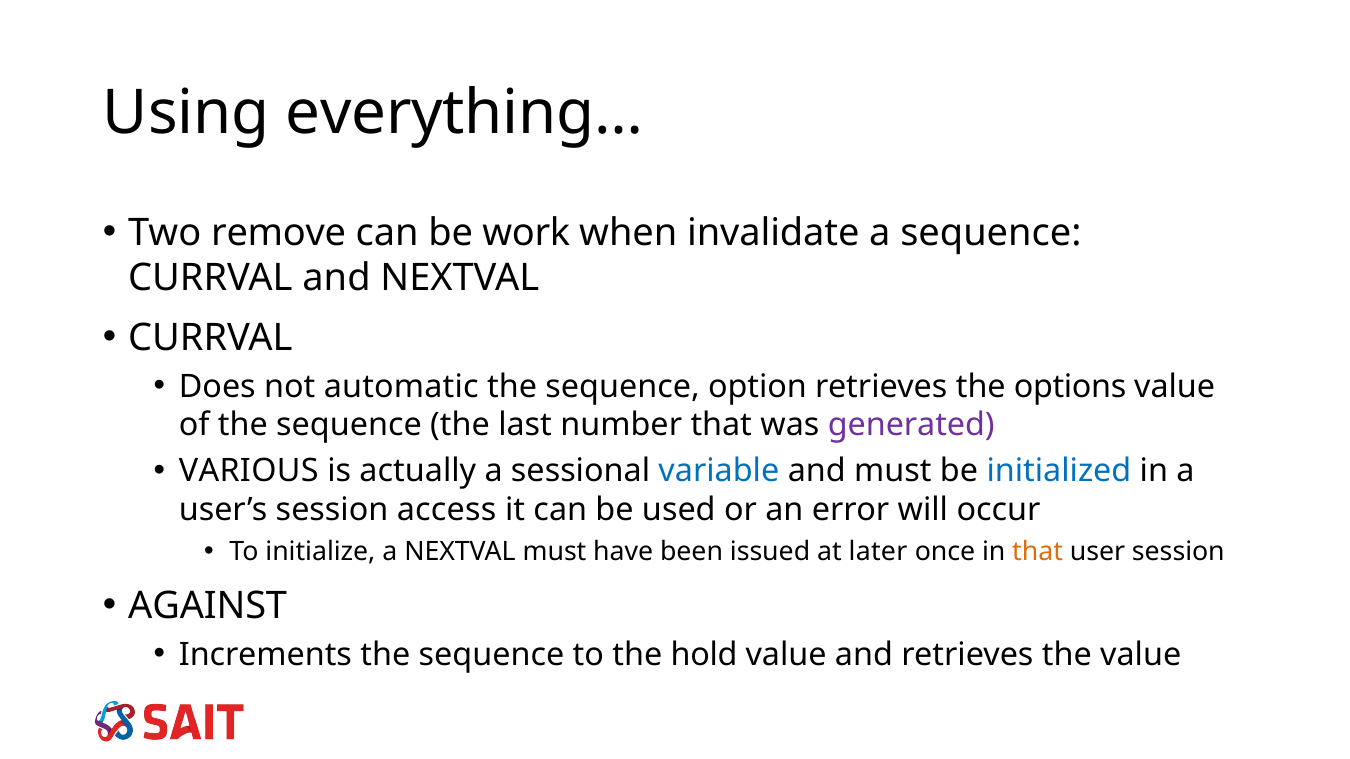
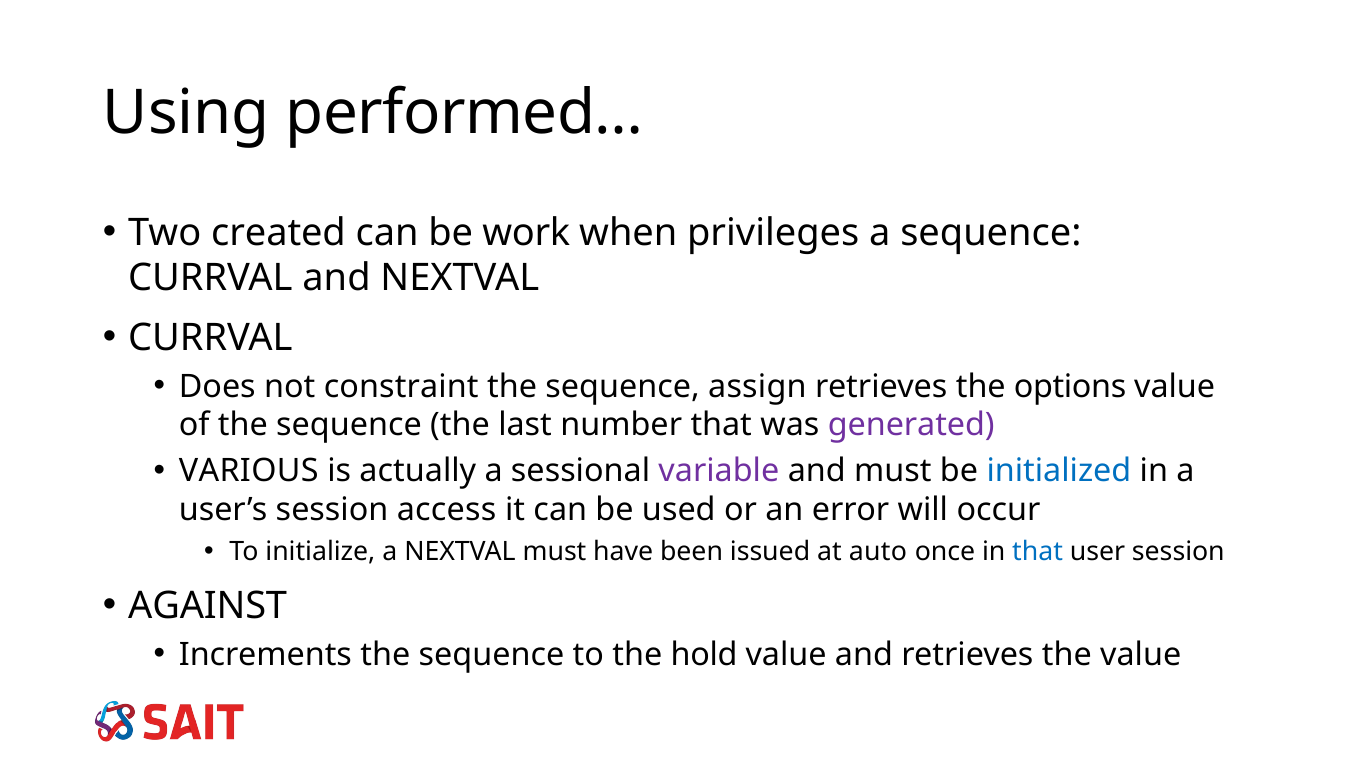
everything…: everything… -> performed… (465, 113)
remove: remove -> created (279, 233)
invalidate: invalidate -> privileges (773, 233)
automatic: automatic -> constraint (401, 387)
option: option -> assign (757, 387)
variable colour: blue -> purple (719, 471)
later: later -> auto (878, 552)
that colour: orange -> blue (1038, 552)
